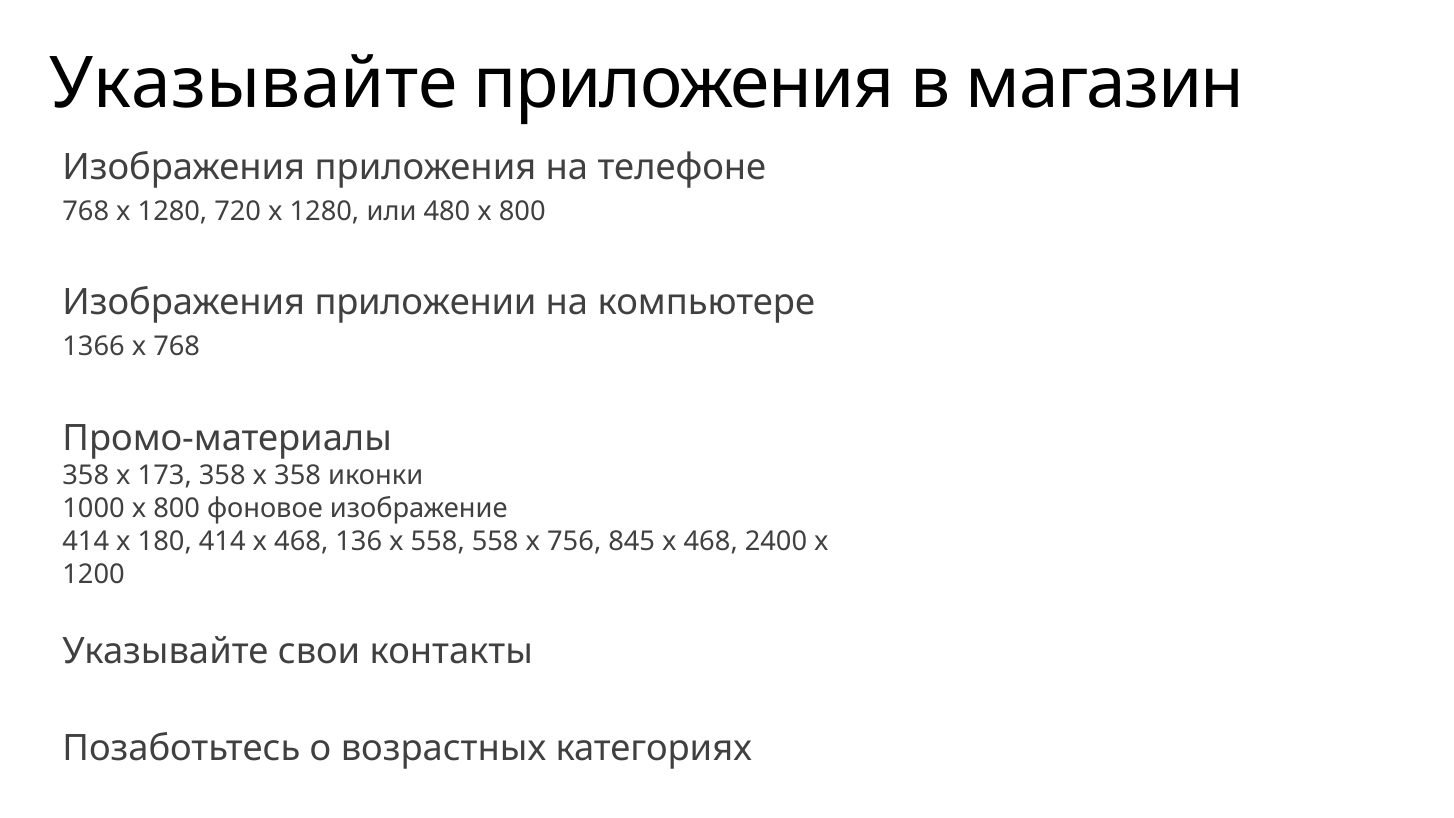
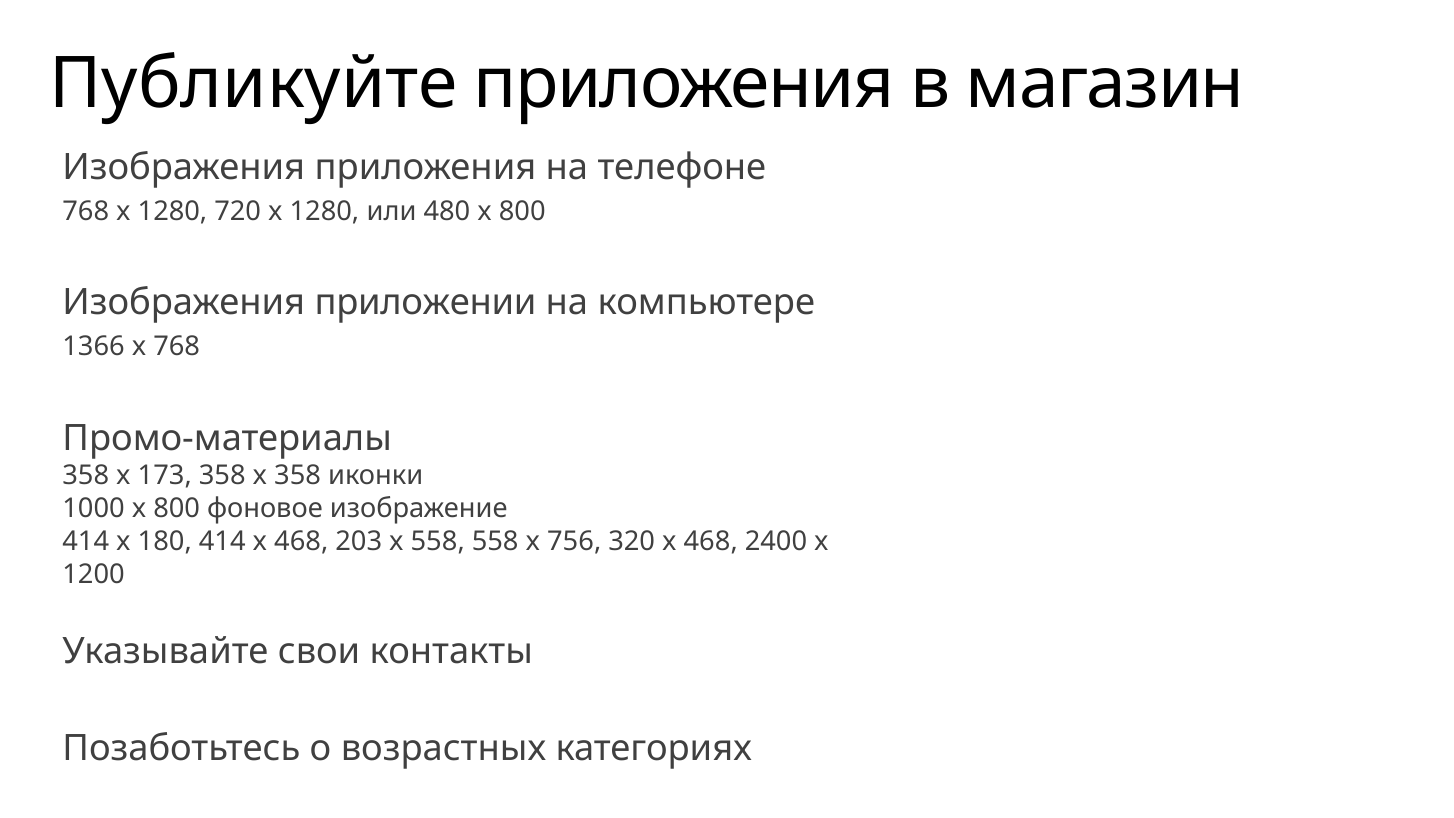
Указывайте: Указывайте -> Публикуйте (254, 83)
136: 136 -> 203 (359, 541)
845: 845 -> 320 (632, 541)
